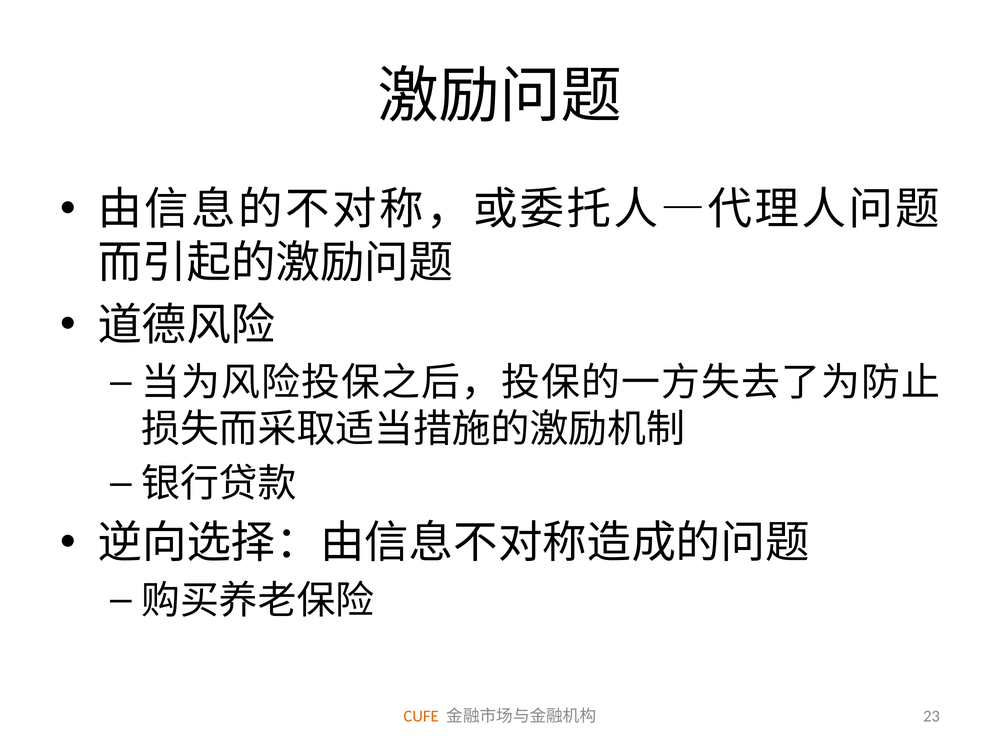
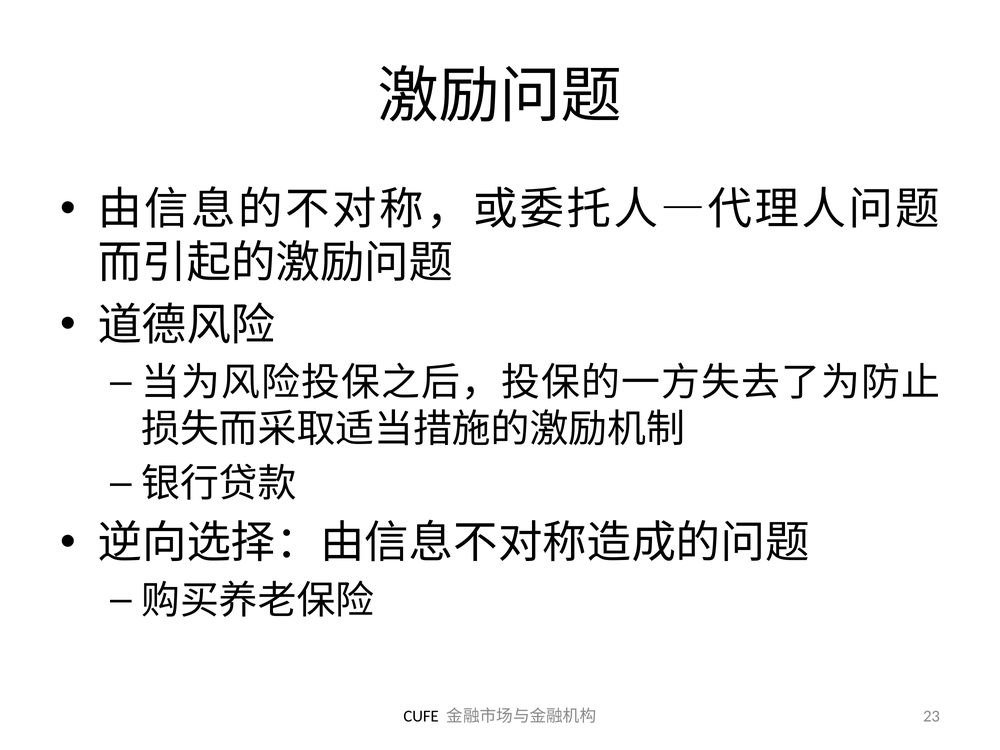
CUFE colour: orange -> black (421, 716)
